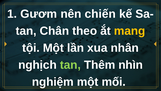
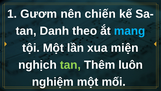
Chân: Chân -> Danh (54, 31)
mang colour: yellow -> light blue (130, 31)
nhân: nhân -> miện (125, 48)
nhìn: nhìn -> luôn (131, 65)
